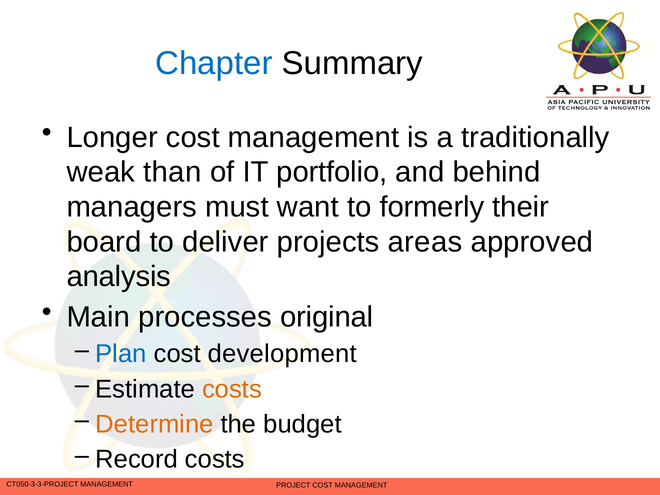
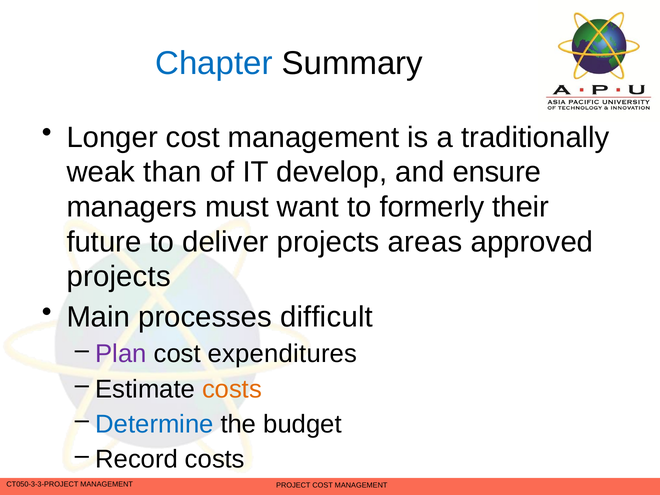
portfolio: portfolio -> develop (332, 172)
behind: behind -> ensure (497, 172)
board: board -> future (104, 242)
analysis: analysis -> projects (119, 277)
original: original -> difficult (327, 317)
Plan colour: blue -> purple (121, 354)
development: development -> expenditures (282, 354)
Determine colour: orange -> blue (155, 424)
